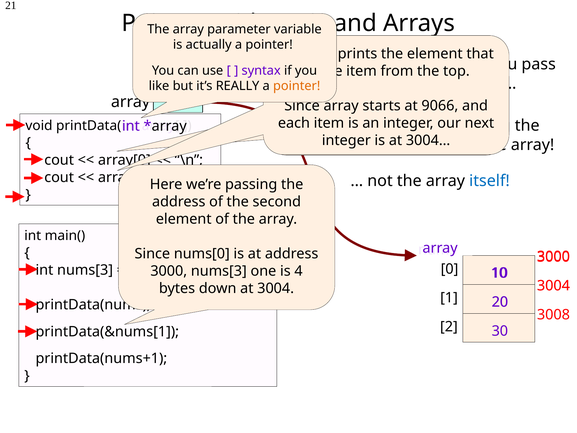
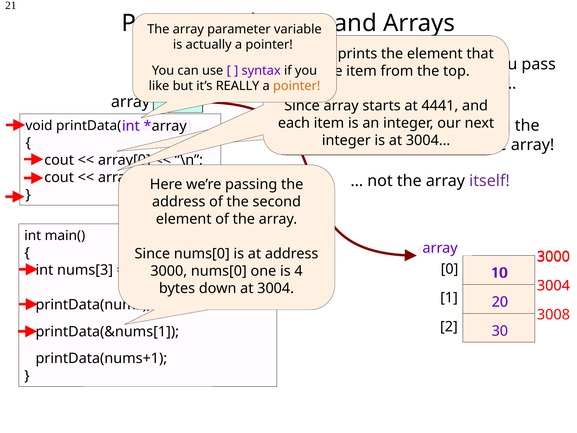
9066: 9066 -> 4441 (440, 106)
itself colour: blue -> purple (489, 181)
nums[3: nums[3 -> nums[0 (219, 271)
